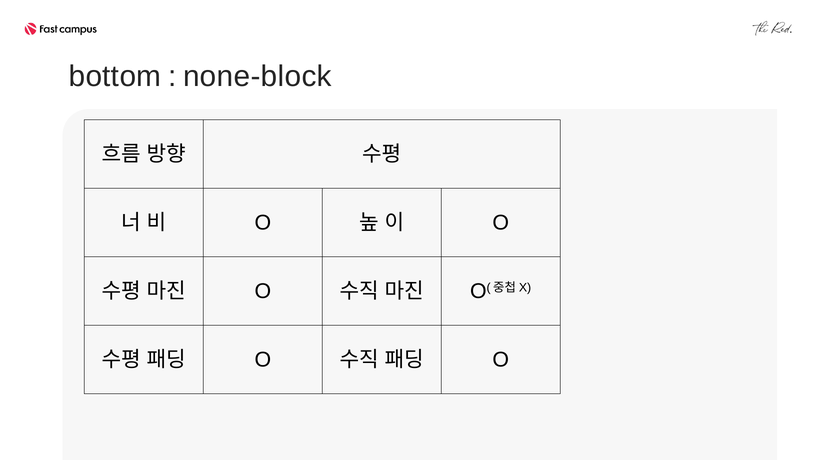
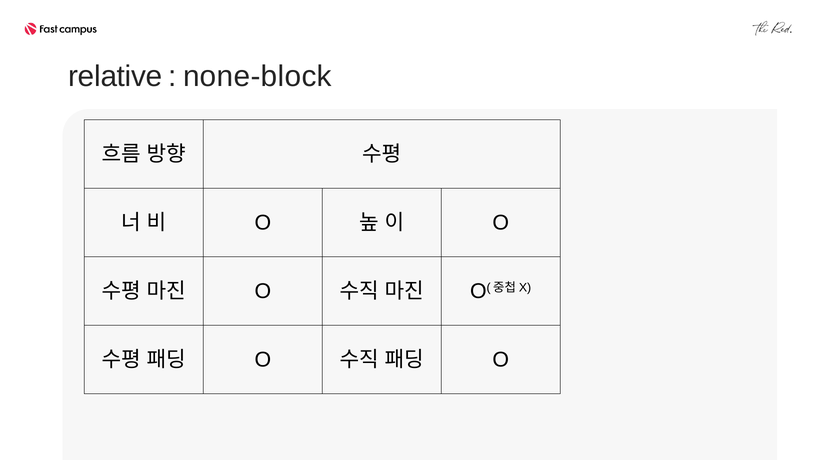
bottom: bottom -> relative (115, 76)
